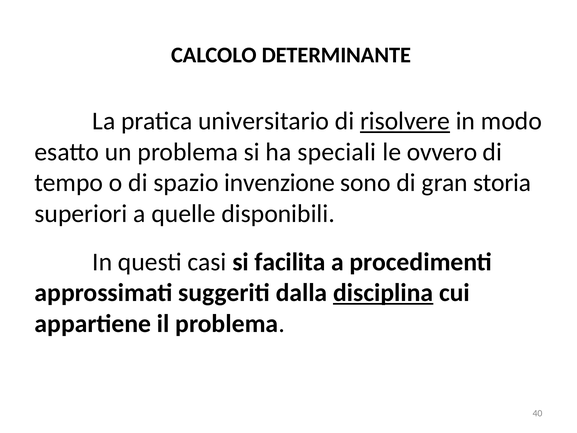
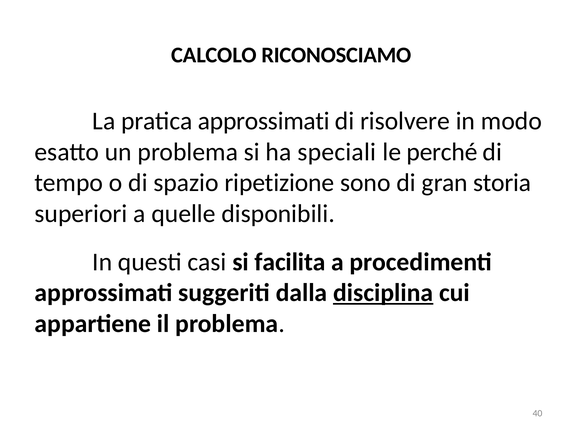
DETERMINANTE: DETERMINANTE -> RICONOSCIAMO (336, 55)
pratica universitario: universitario -> approssimati (264, 121)
risolvere underline: present -> none (405, 121)
ovvero: ovvero -> perché (442, 152)
invenzione: invenzione -> ripetizione (279, 183)
